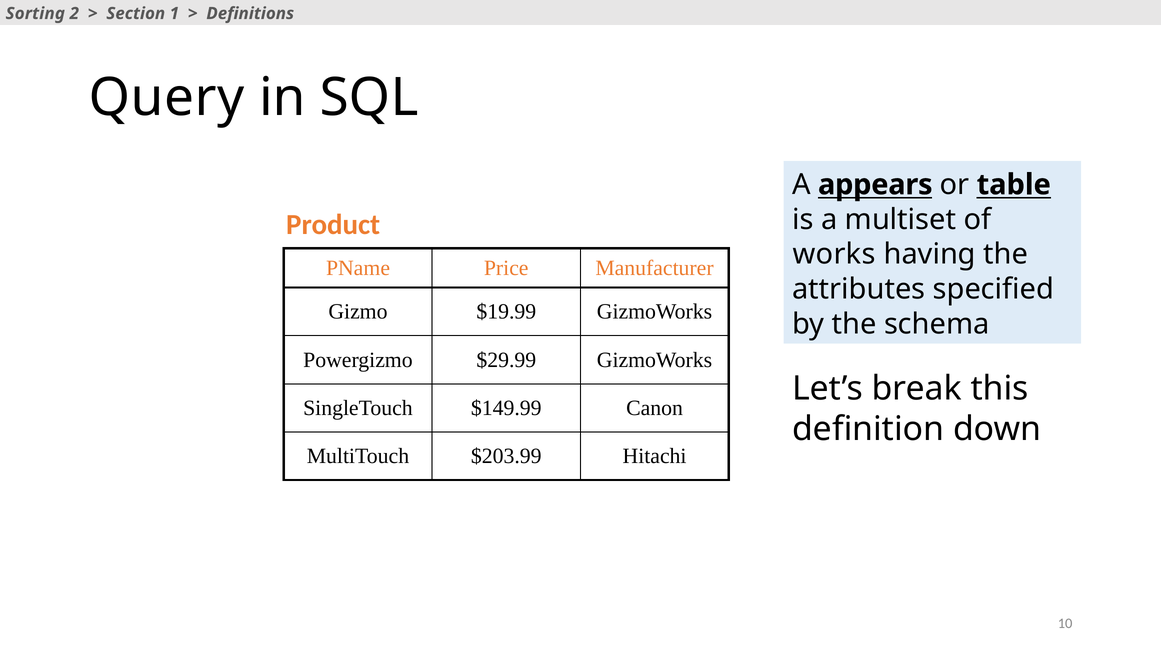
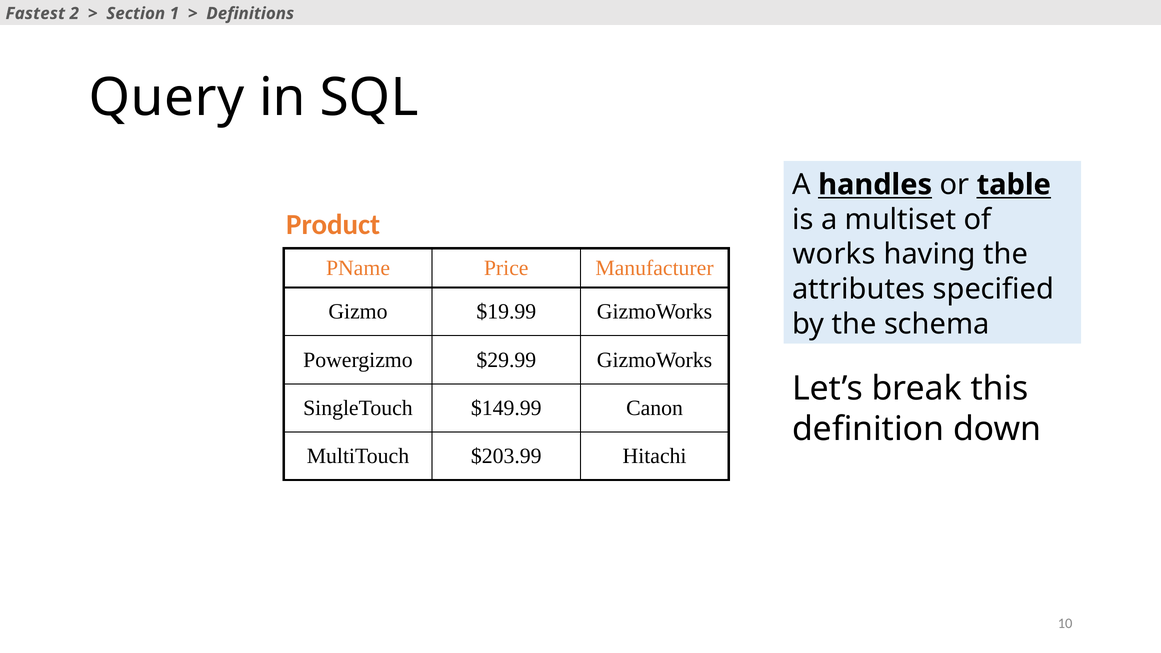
Sorting: Sorting -> Fastest (35, 13)
appears: appears -> handles (875, 185)
